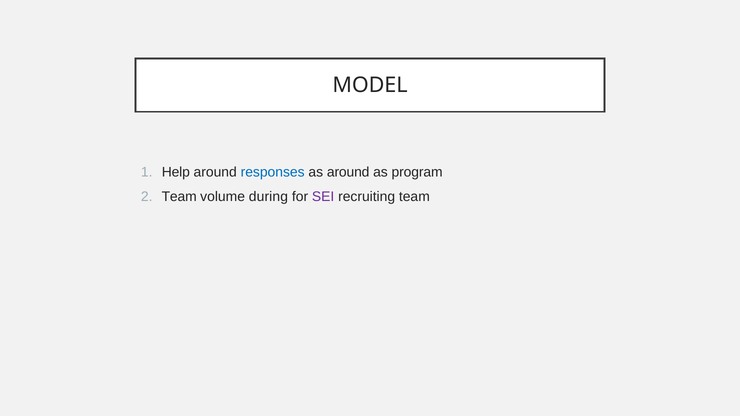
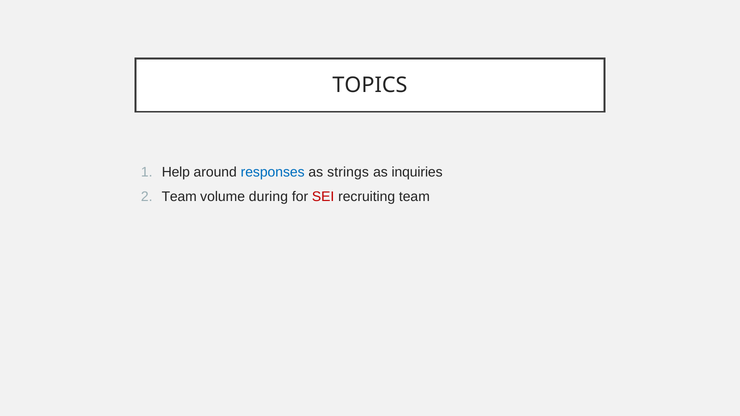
MODEL: MODEL -> TOPICS (370, 85)
as around: around -> strings (348, 172)
program: program -> inquiries (417, 172)
SEI colour: purple -> red (323, 197)
